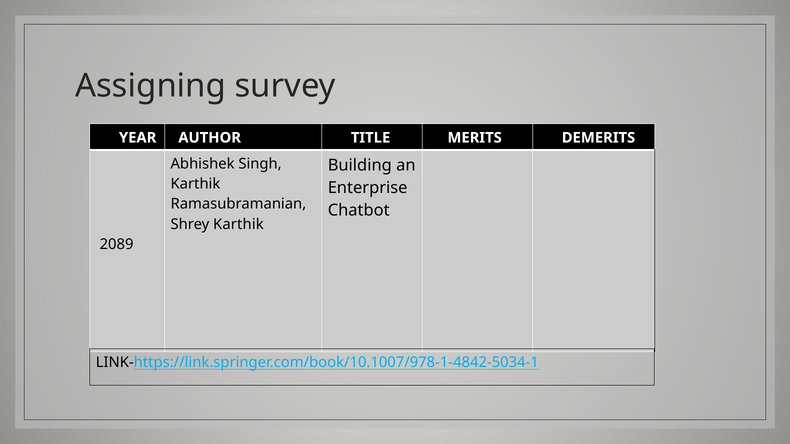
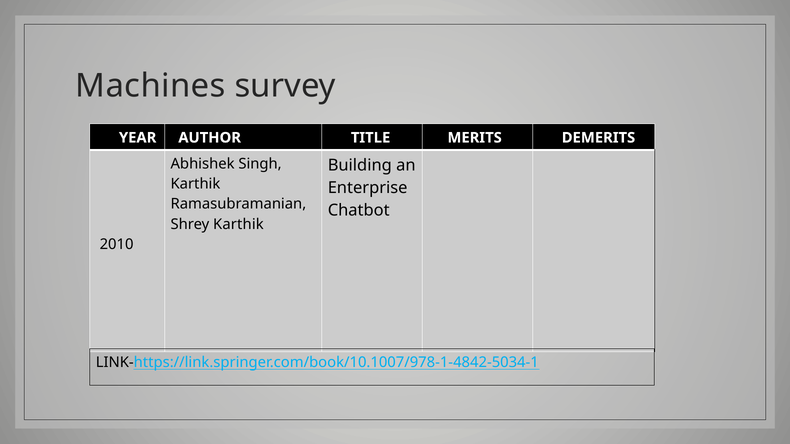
Assigning: Assigning -> Machines (150, 86)
2089: 2089 -> 2010 (117, 245)
